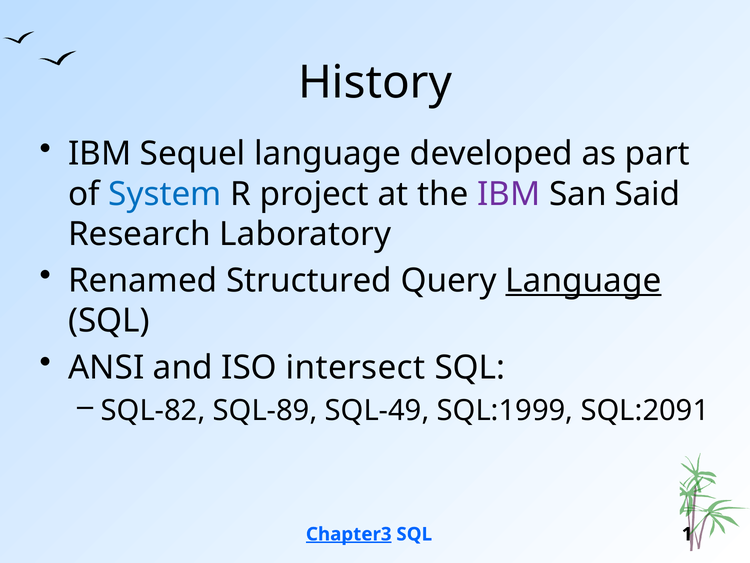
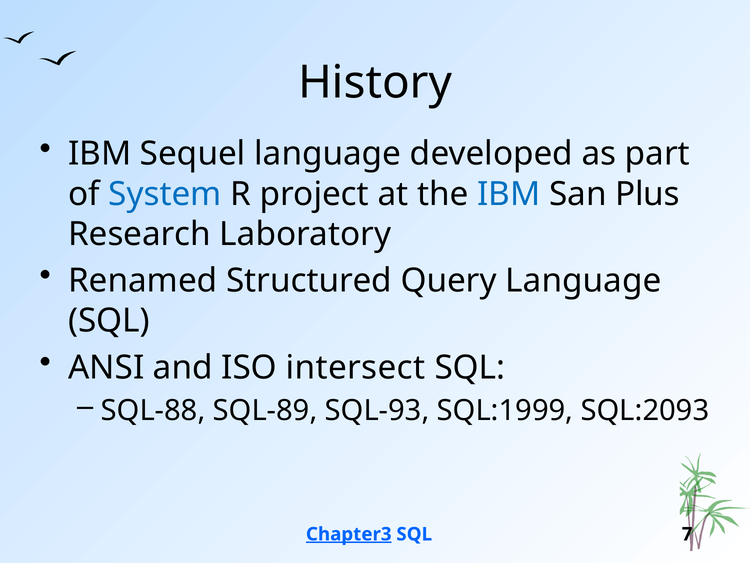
IBM colour: purple -> blue (509, 194)
Said: Said -> Plus (648, 194)
Language underline: present -> none (583, 281)
SQL-82: SQL-82 -> SQL-88 (153, 410)
SQL-49: SQL-49 -> SQL-93 (377, 410)
SQL:2091: SQL:2091 -> SQL:2093 (645, 410)
1: 1 -> 7 (687, 534)
